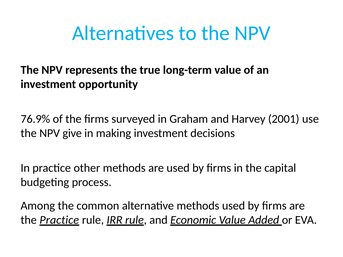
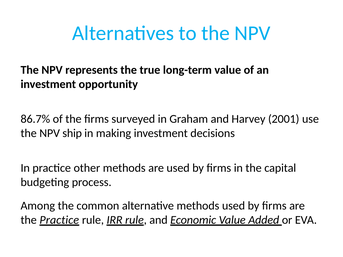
76.9%: 76.9% -> 86.7% (35, 119)
give: give -> ship (72, 133)
